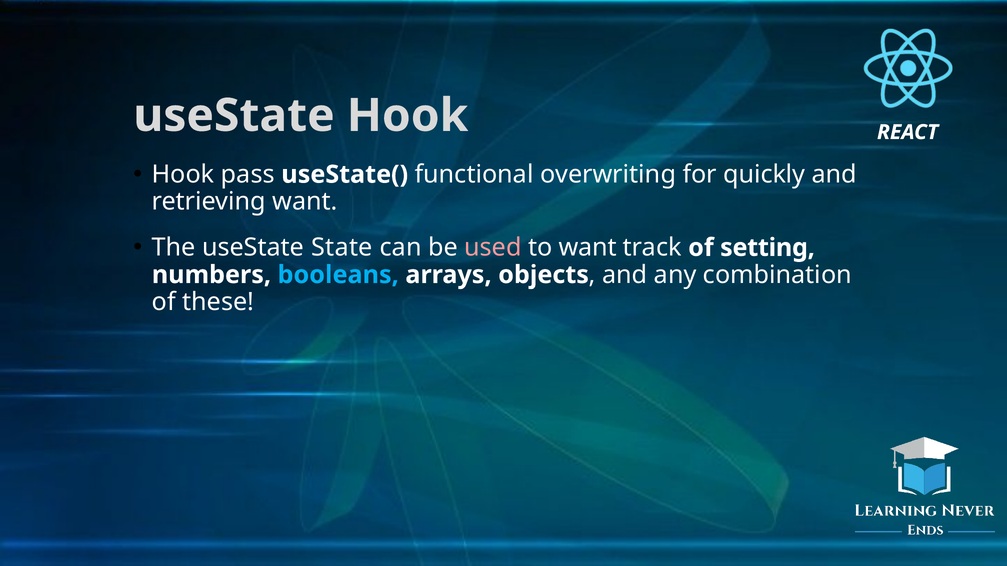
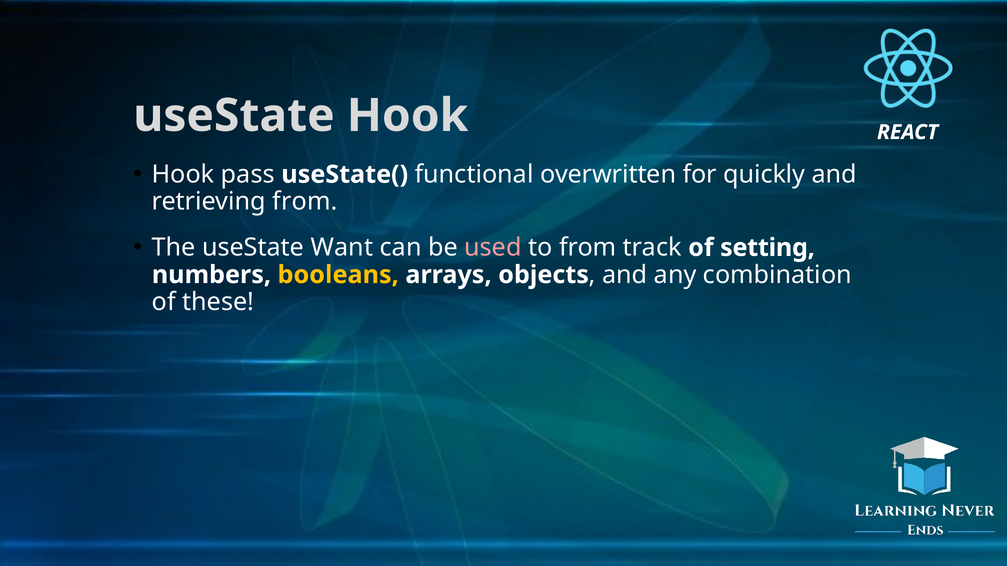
overwriting: overwriting -> overwritten (608, 175)
retrieving want: want -> from (305, 202)
State: State -> Want (342, 248)
to want: want -> from (588, 248)
booleans colour: light blue -> yellow (338, 275)
